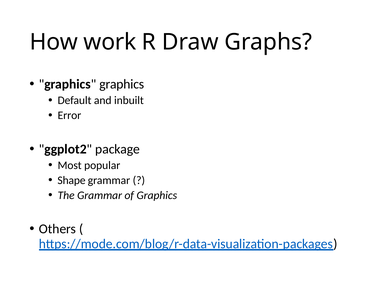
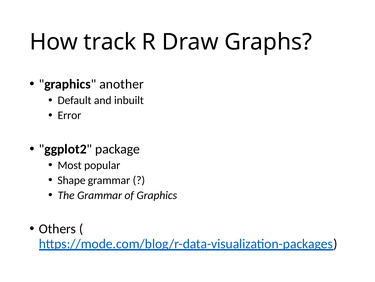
work: work -> track (110, 42)
graphics graphics: graphics -> another (122, 84)
